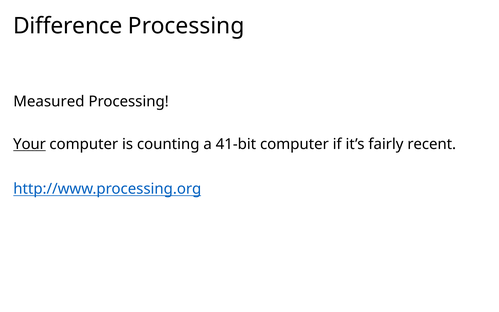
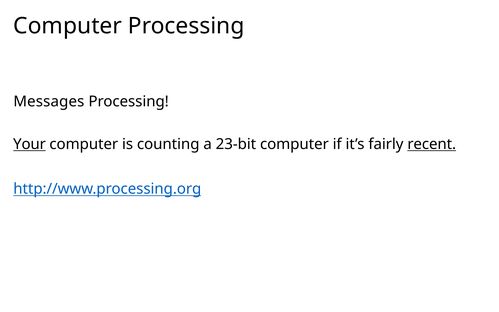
Difference: Difference -> Computer (68, 26)
Measured: Measured -> Messages (49, 101)
41-bit: 41-bit -> 23-bit (236, 144)
recent underline: none -> present (432, 144)
